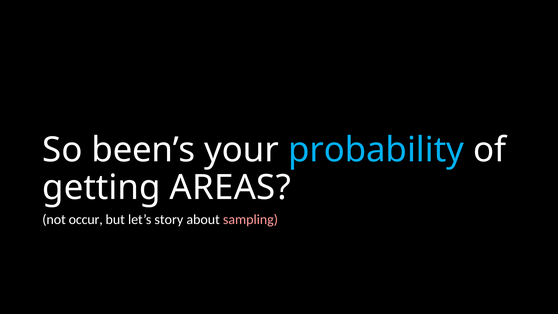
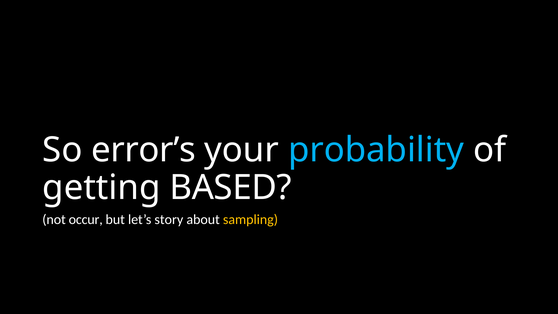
been’s: been’s -> error’s (143, 150)
AREAS: AREAS -> BASED (231, 188)
sampling colour: pink -> yellow (250, 220)
